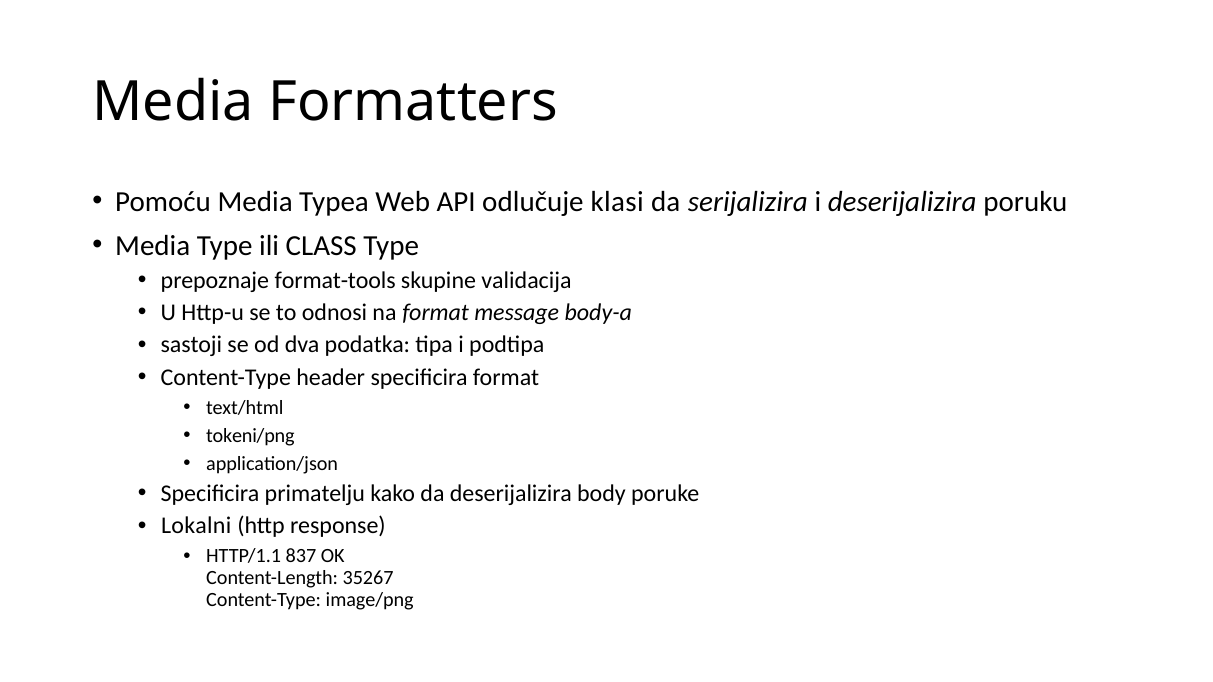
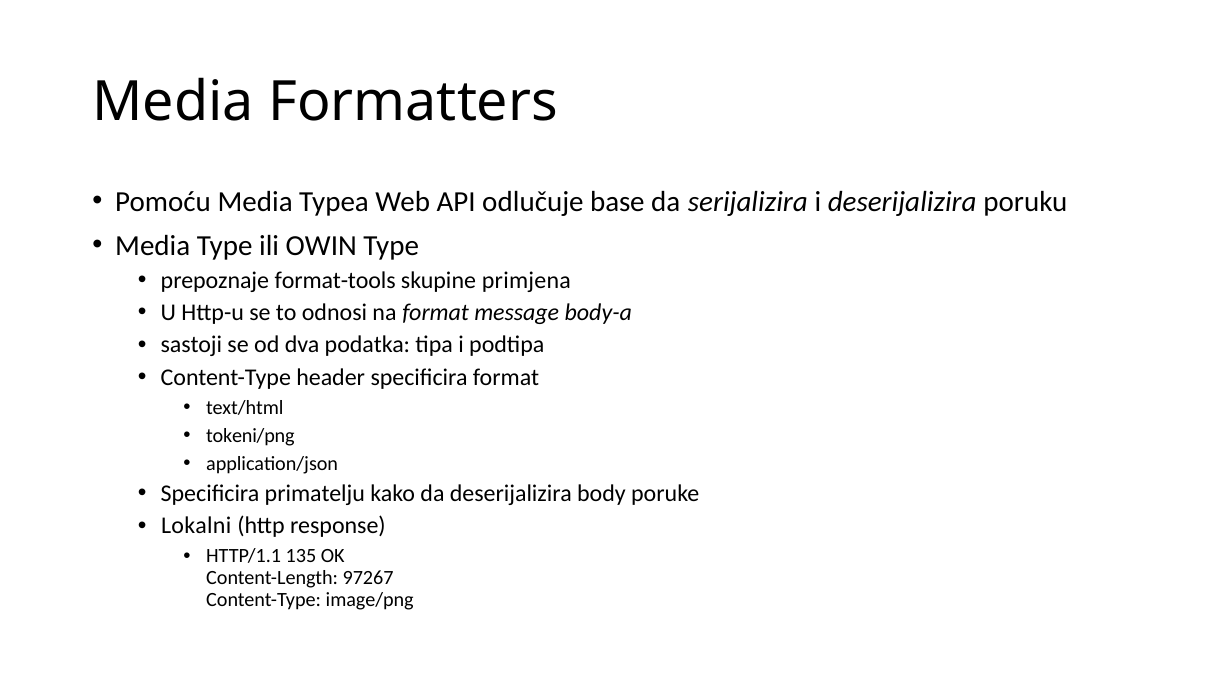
klasi: klasi -> base (617, 202)
CLASS: CLASS -> OWIN (321, 246)
validacija: validacija -> primjena (526, 281)
837: 837 -> 135 (301, 556)
35267: 35267 -> 97267 (368, 578)
